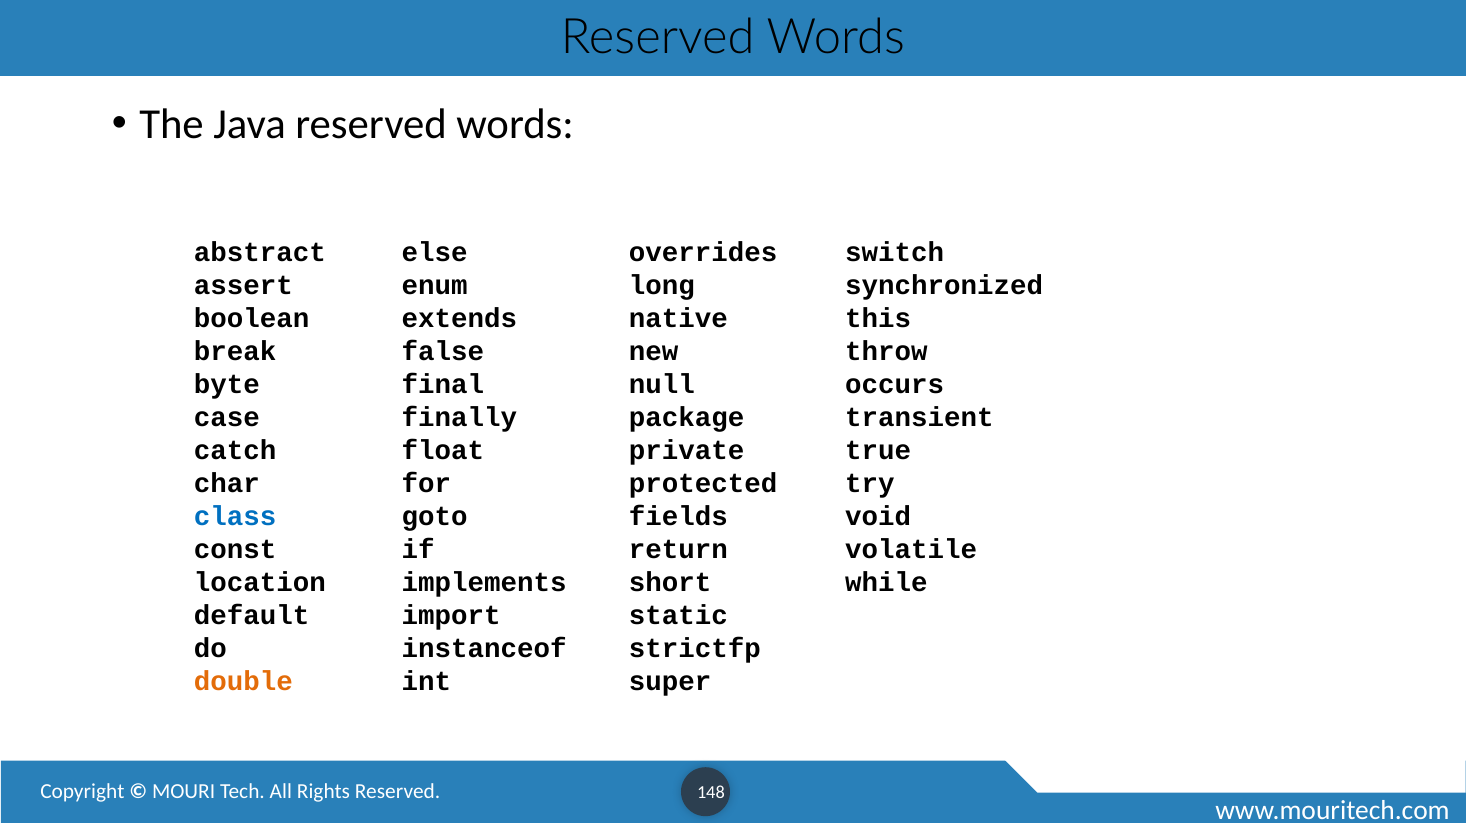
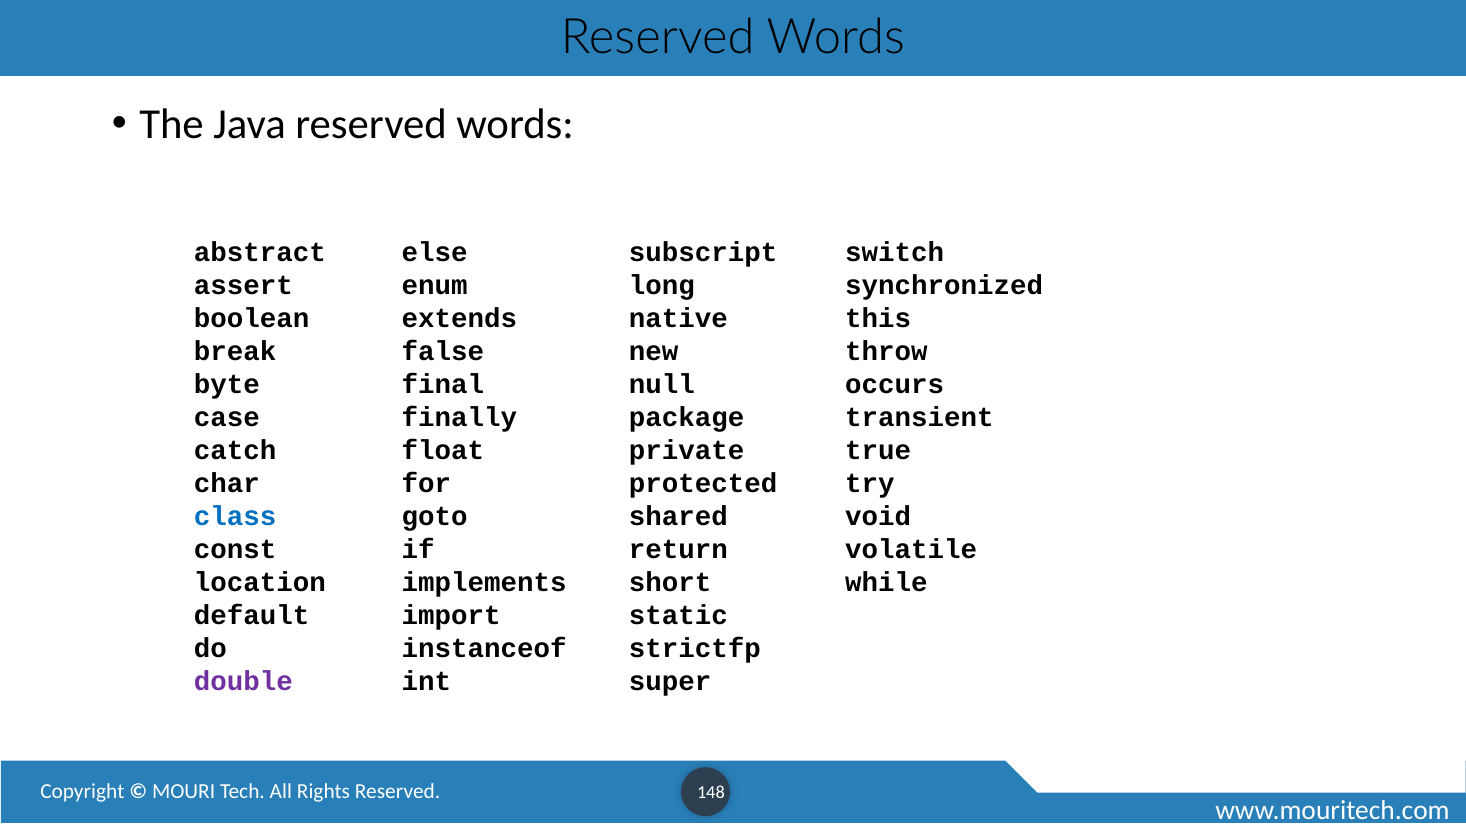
overrides: overrides -> subscript (703, 253)
fields: fields -> shared (678, 517)
double colour: orange -> purple (243, 682)
